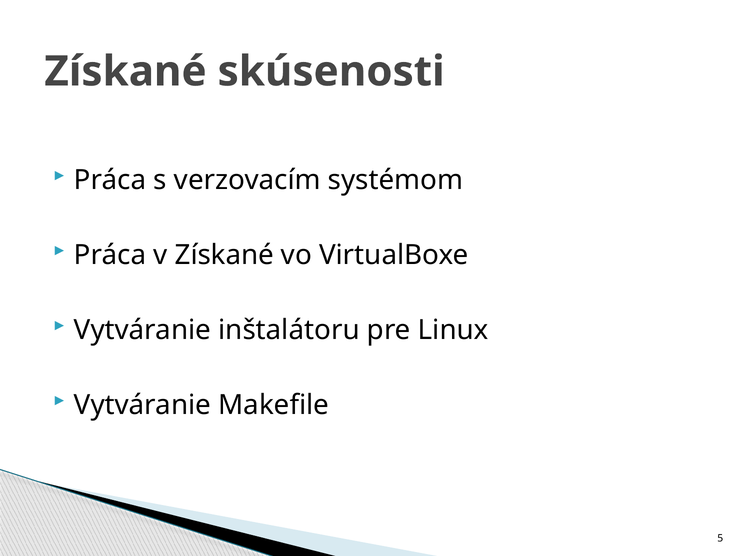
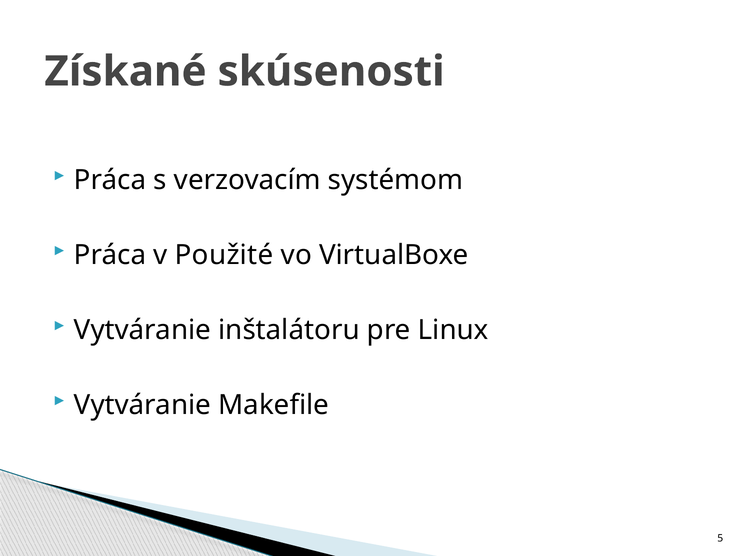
v Získané: Získané -> Použité (224, 255)
